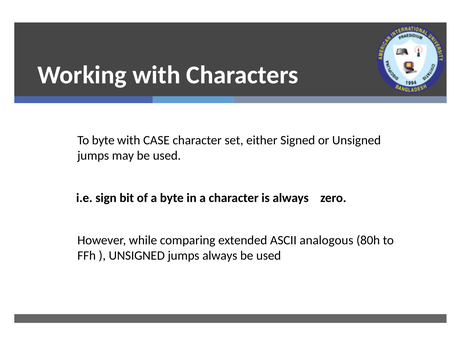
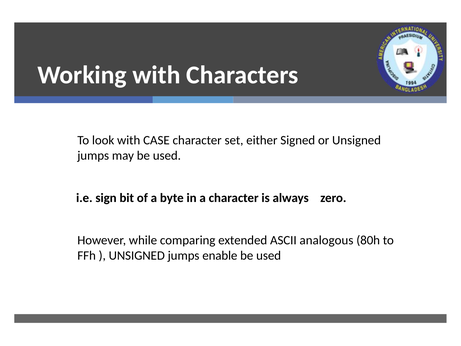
To byte: byte -> look (103, 140)
jumps always: always -> enable (220, 255)
